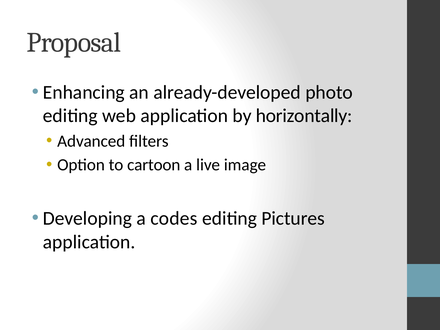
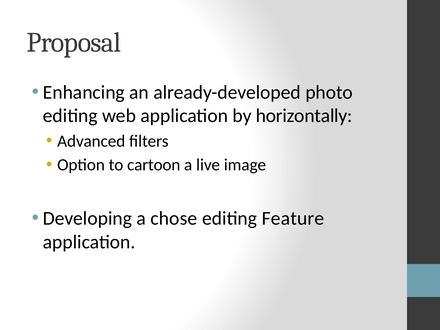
codes: codes -> chose (174, 218)
Pictures: Pictures -> Feature (293, 218)
